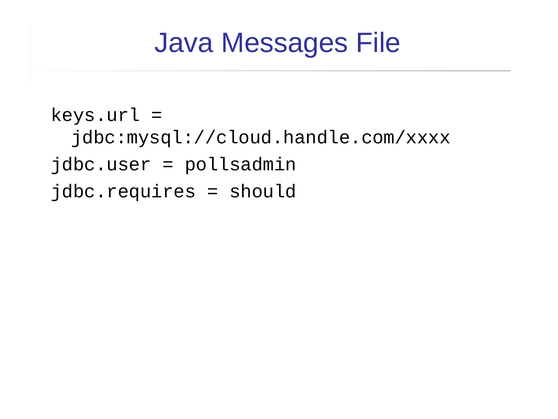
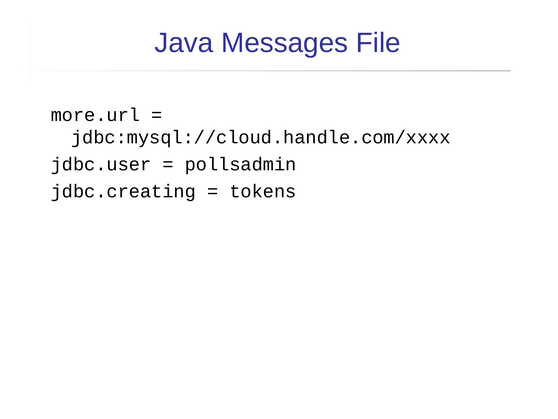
keys.url: keys.url -> more.url (95, 115)
jdbc.requires: jdbc.requires -> jdbc.creating (123, 191)
should: should -> tokens (263, 191)
